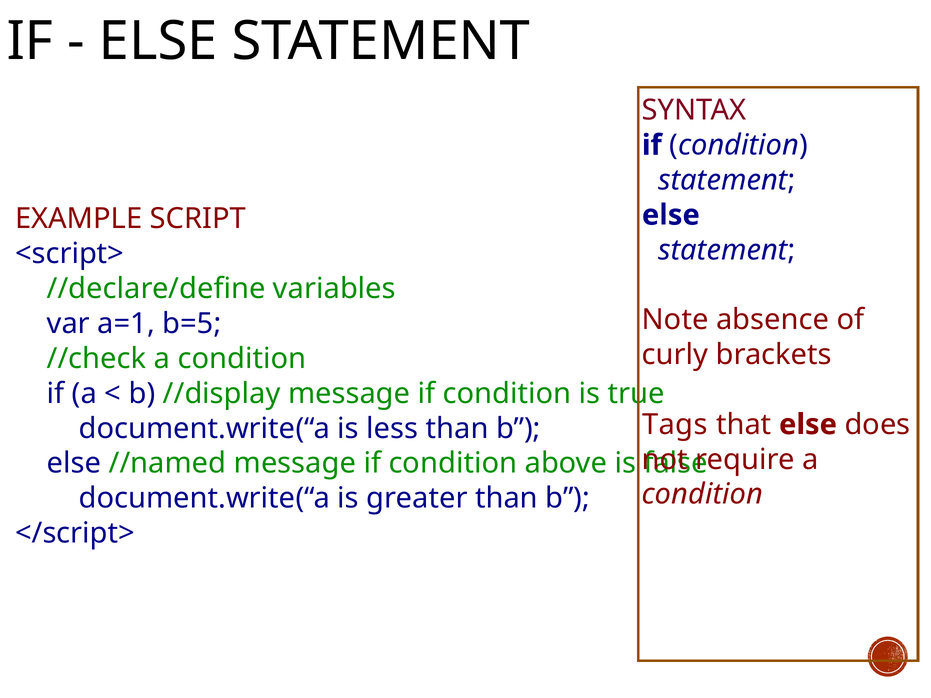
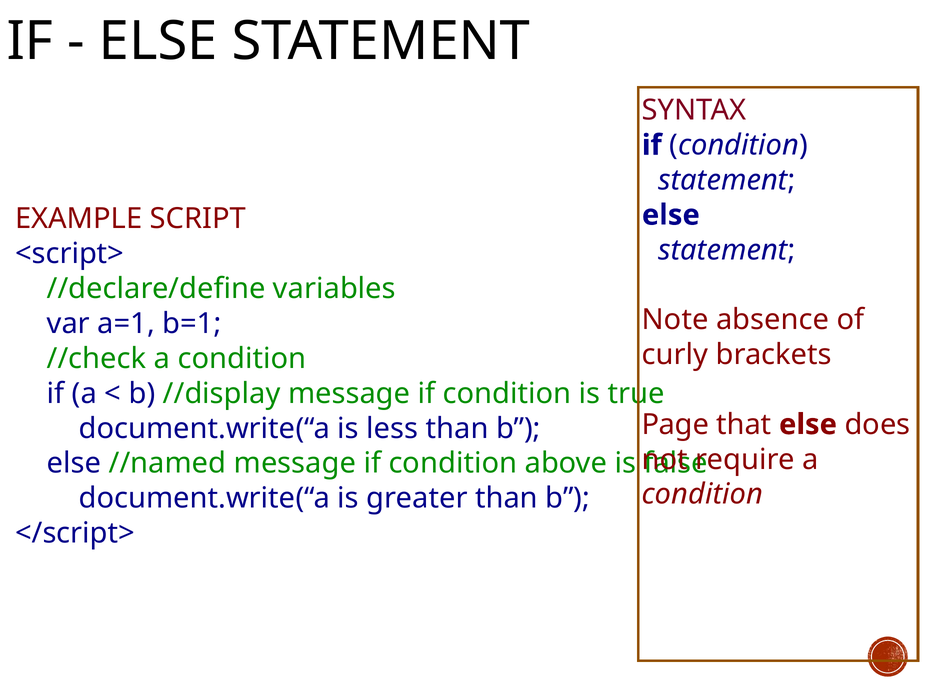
b=5: b=5 -> b=1 (192, 324)
Tags: Tags -> Page (675, 425)
